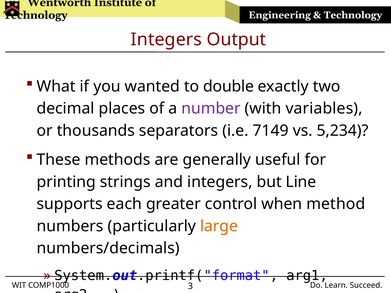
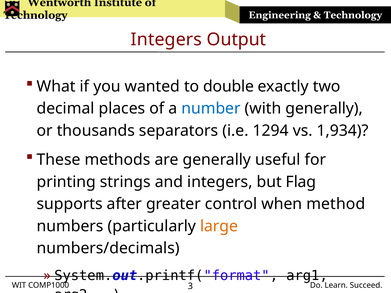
number colour: purple -> blue (211, 109)
with variables: variables -> generally (324, 109)
7149: 7149 -> 1294 (271, 131)
5,234: 5,234 -> 1,934 (343, 131)
Line: Line -> Flag (301, 182)
each: each -> after (124, 204)
